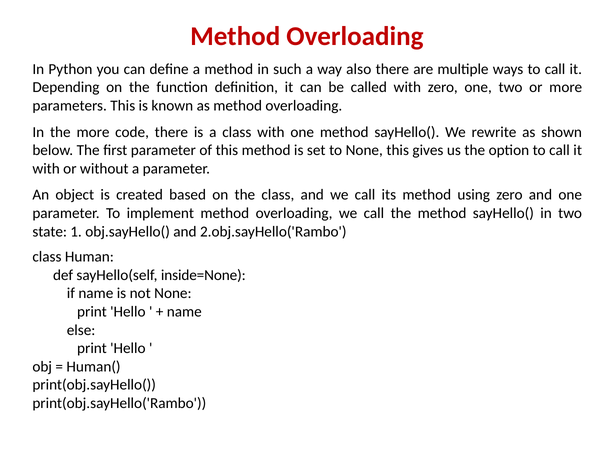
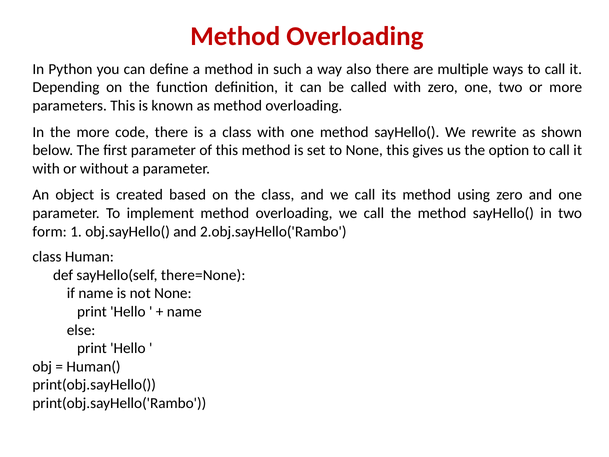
state: state -> form (50, 231)
inside=None: inside=None -> there=None (203, 275)
